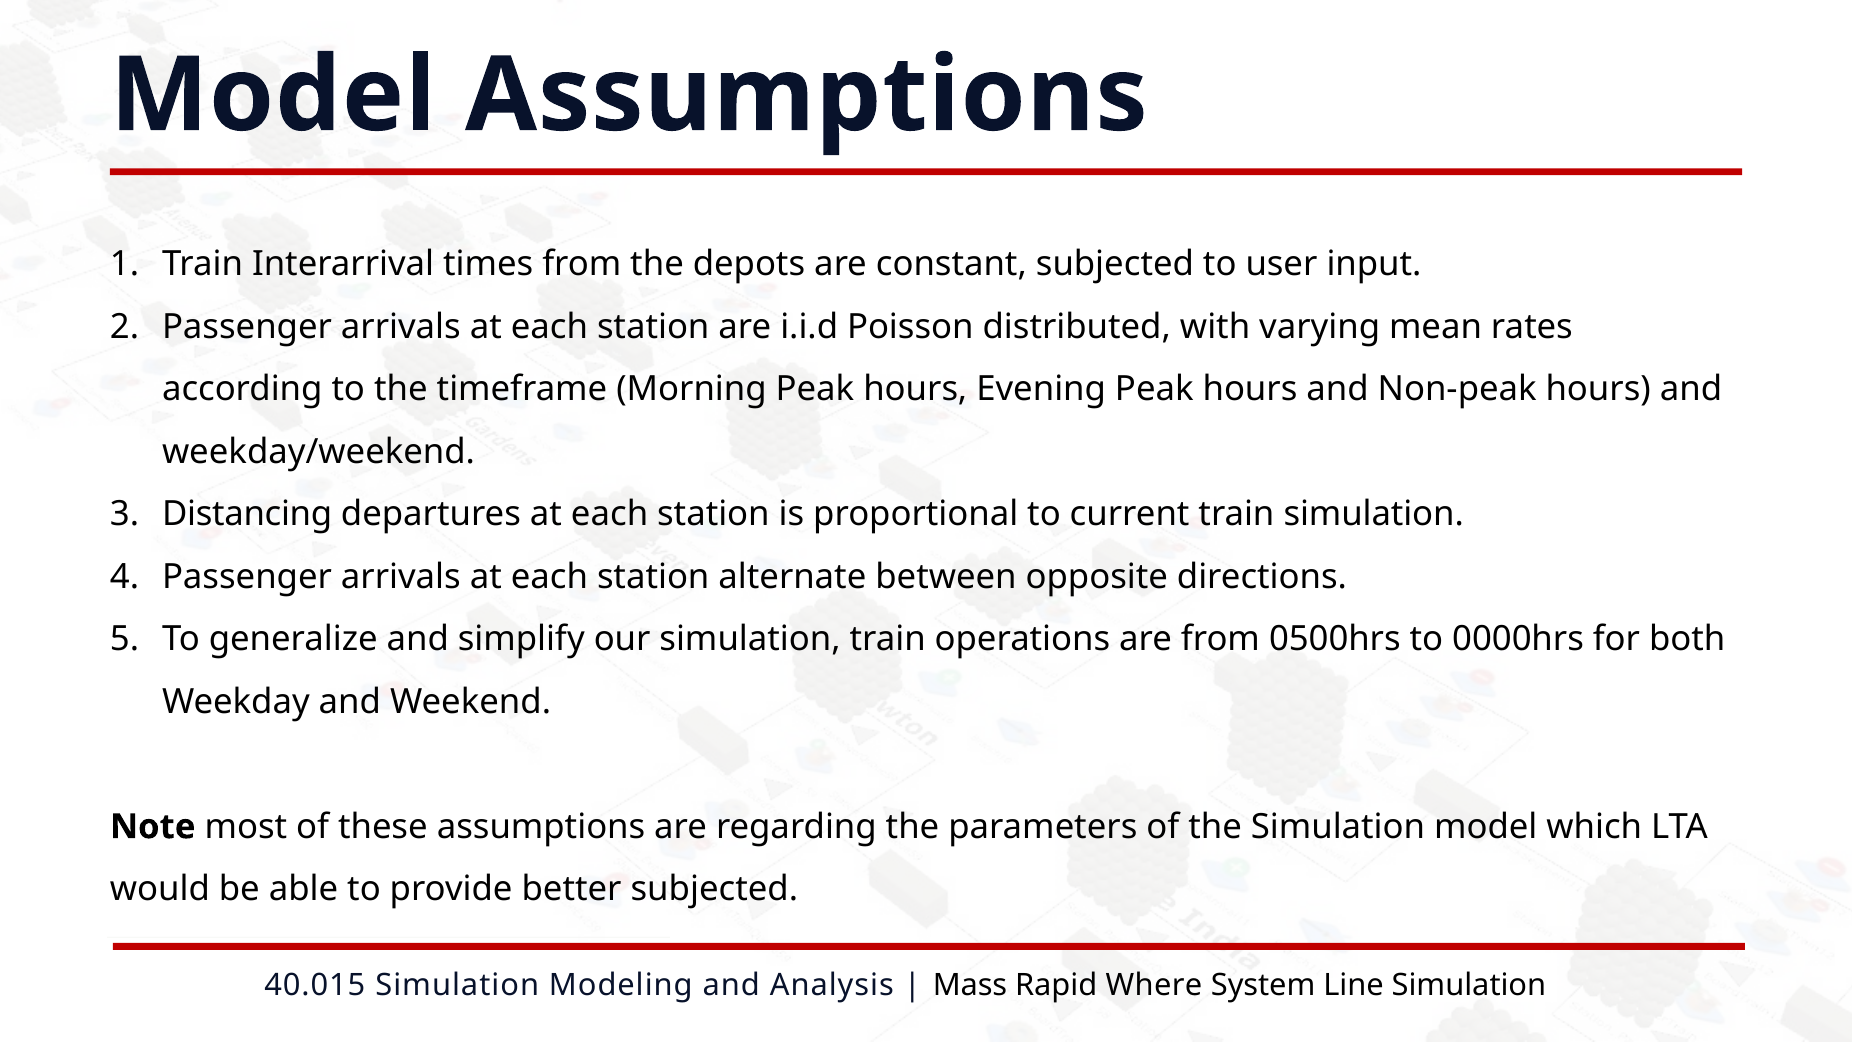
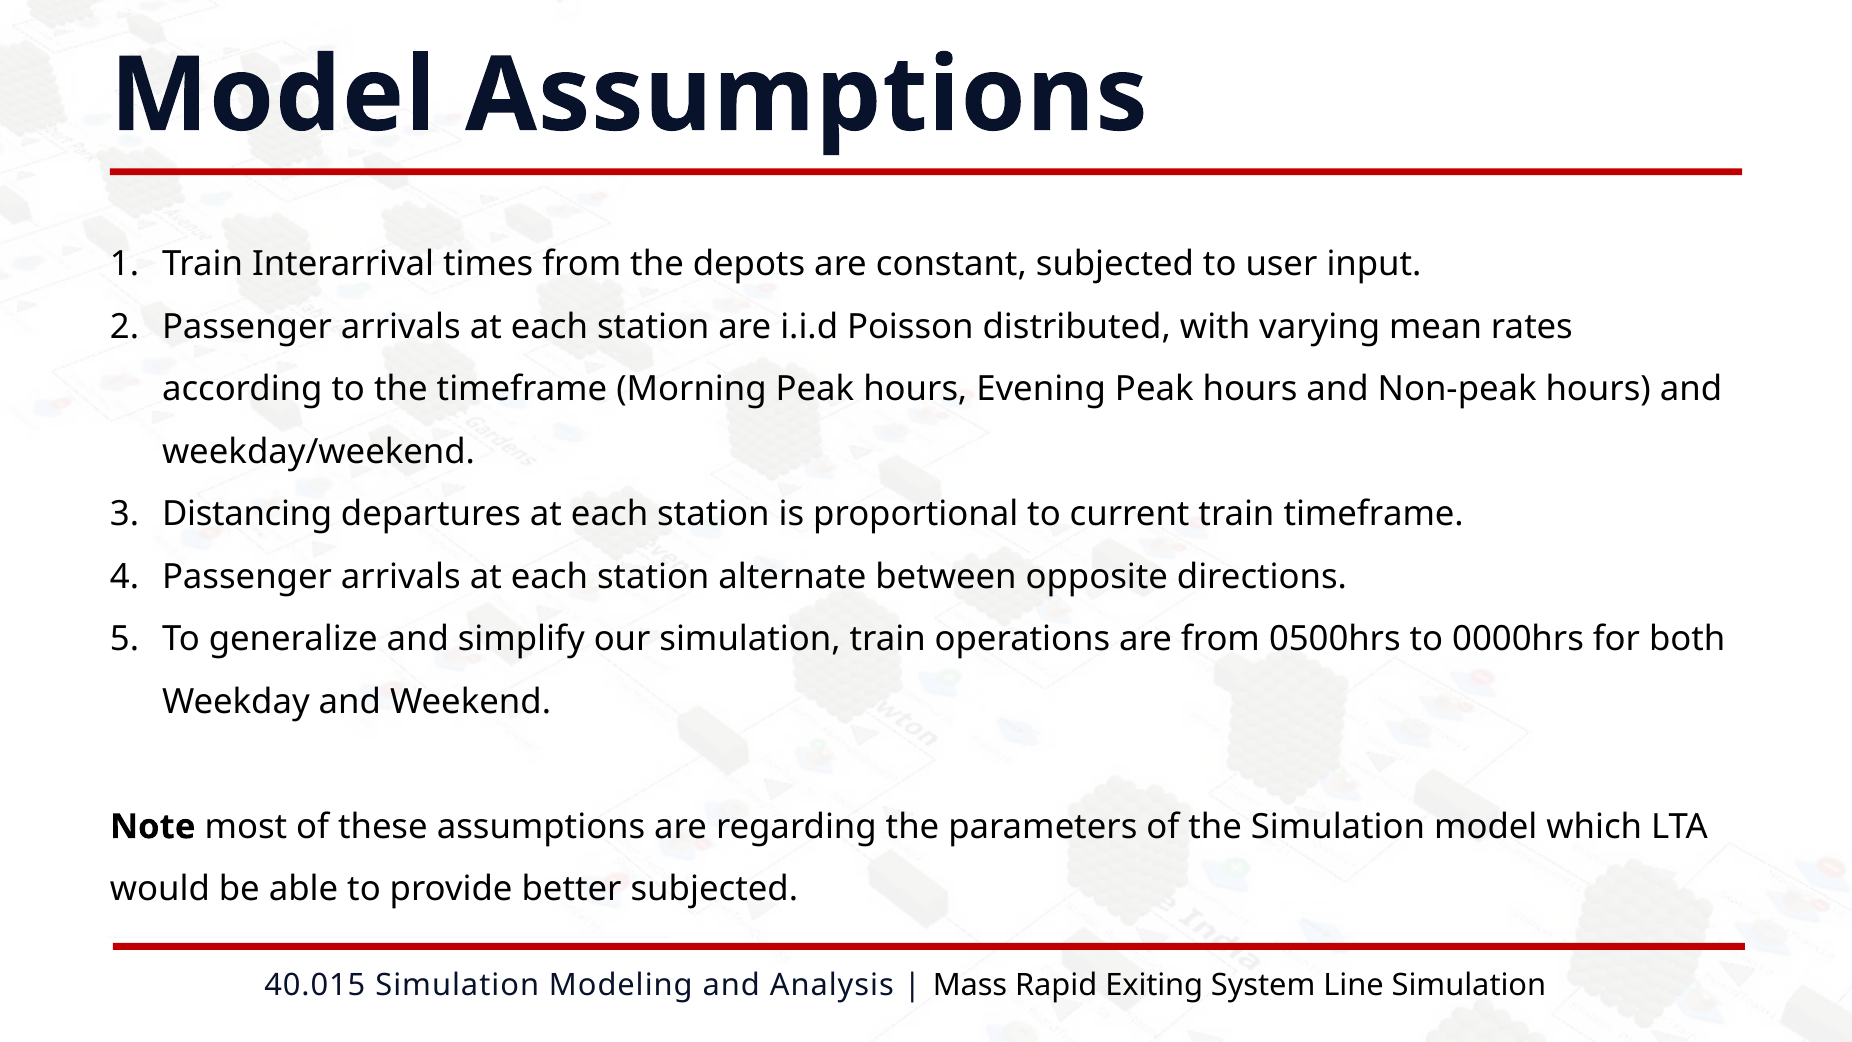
train simulation: simulation -> timeframe (1374, 514)
Where: Where -> Exiting (1154, 985)
